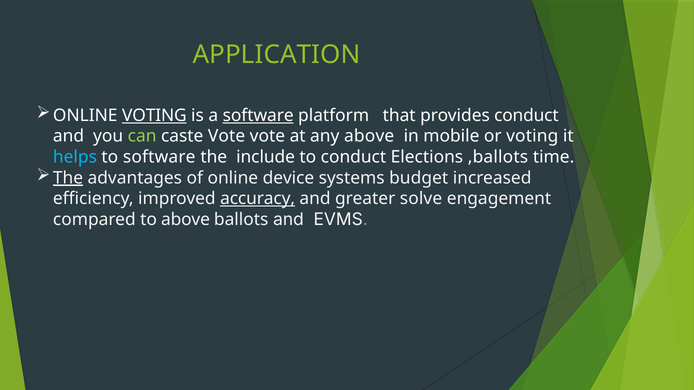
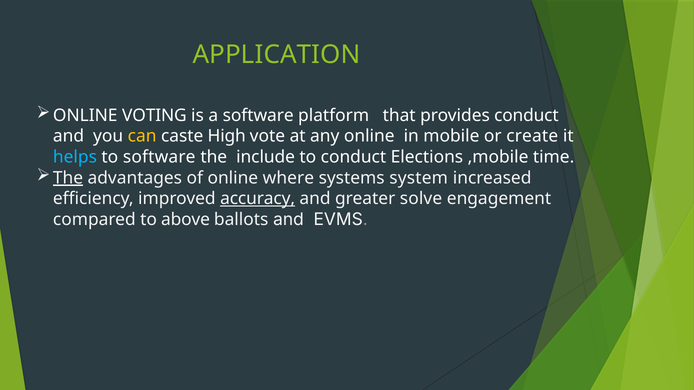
VOTING underline: present -> none (154, 116)
software underline: present -> none (258, 116)
can colour: light green -> yellow (142, 136)
caste Vote: Vote -> High (227, 136)
any above: above -> online (369, 136)
or voting: voting -> create (532, 136)
,ballots: ,ballots -> ,mobile (498, 157)
device: device -> where (288, 178)
budget: budget -> system (419, 178)
